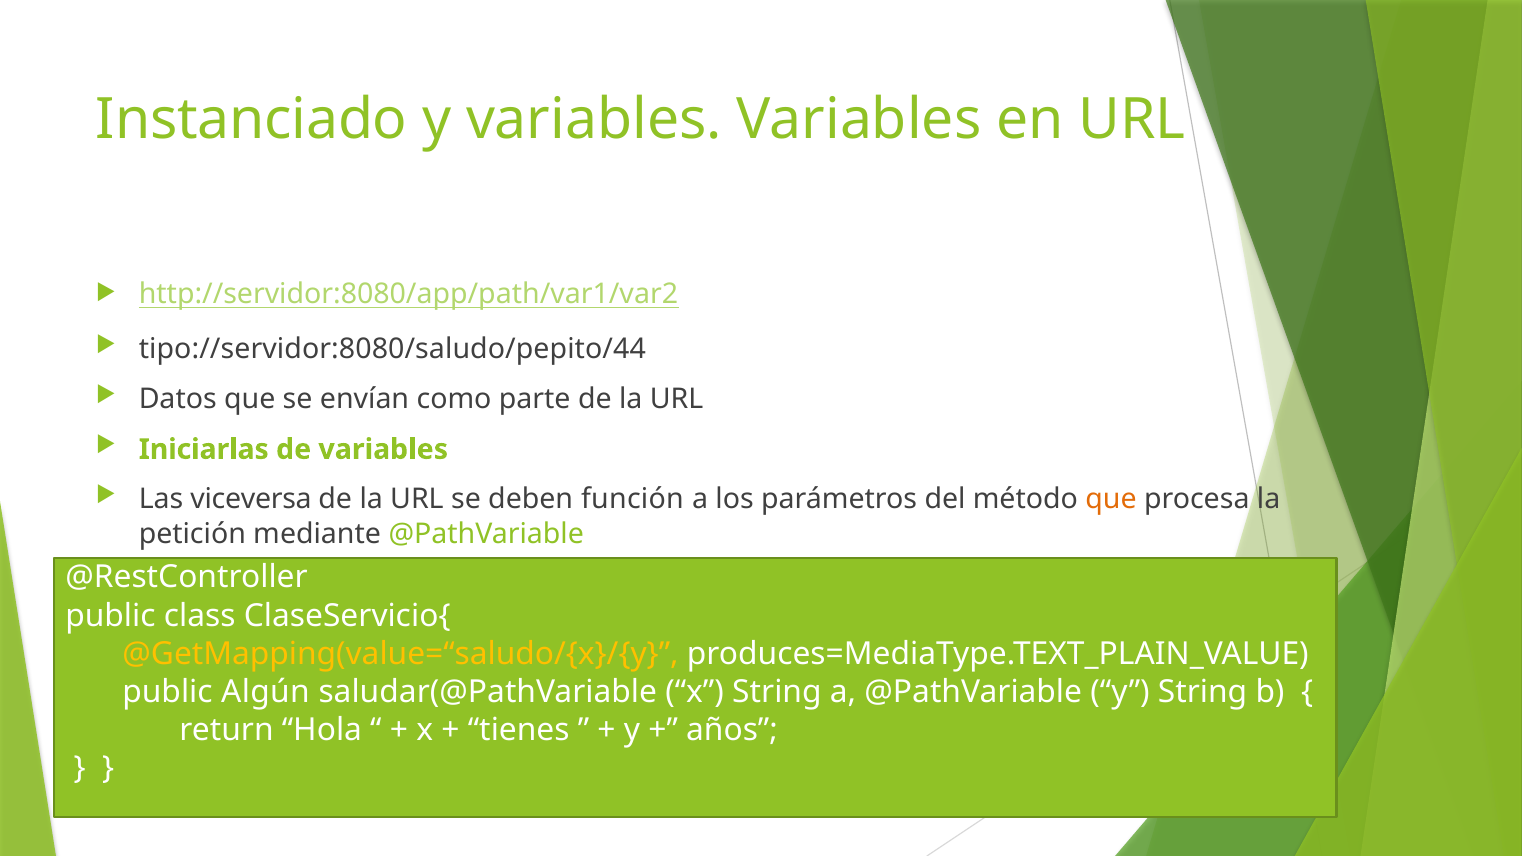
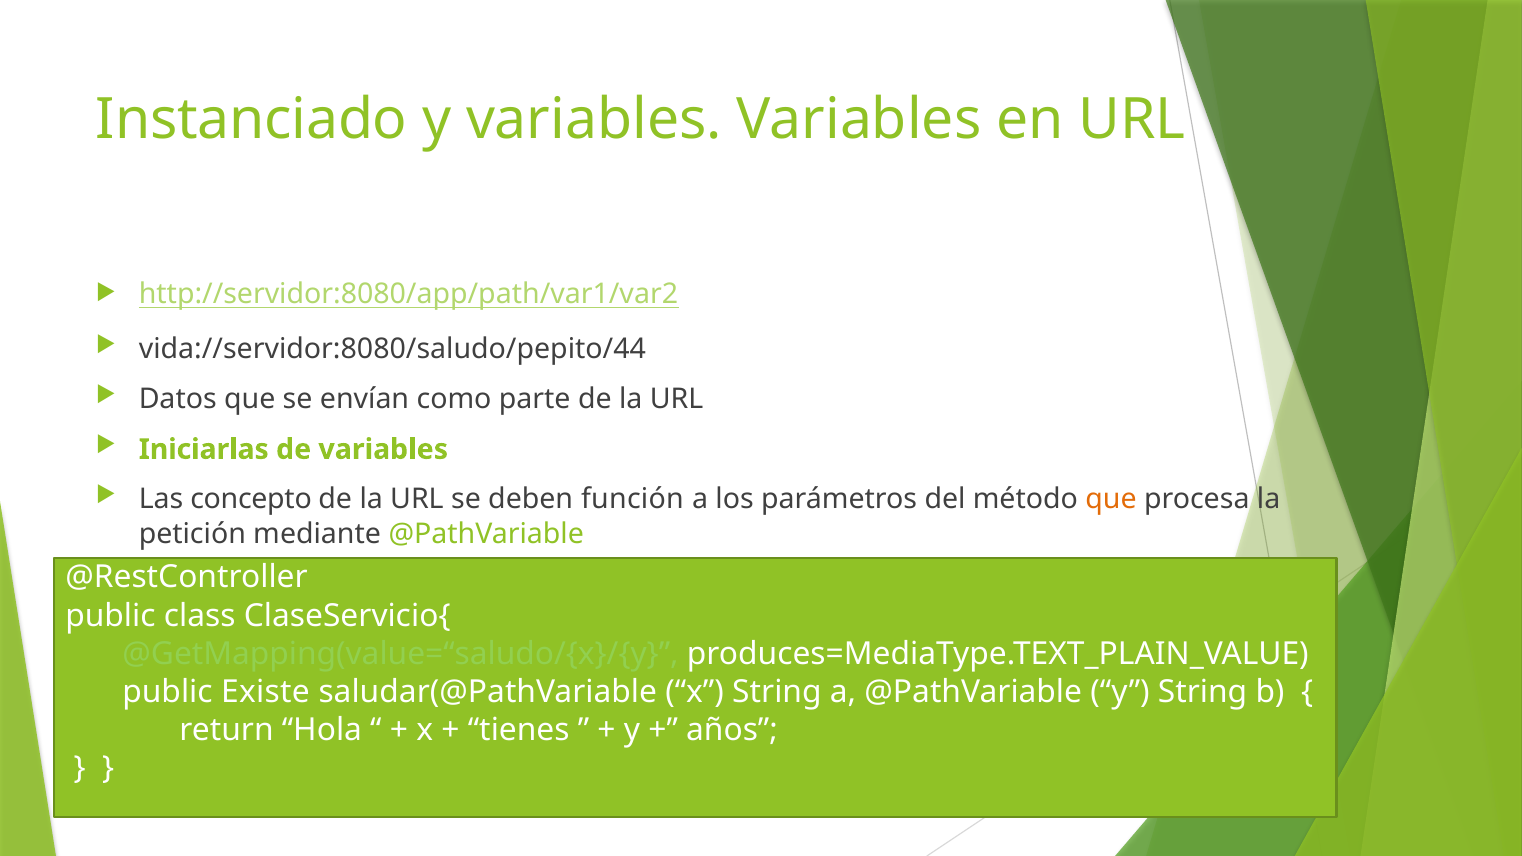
tipo://servidor:8080/saludo/pepito/44: tipo://servidor:8080/saludo/pepito/44 -> vida://servidor:8080/saludo/pepito/44 (392, 349)
viceversa: viceversa -> concepto (251, 500)
@GetMapping(value=“saludo/{x}/{y colour: yellow -> light green (401, 654)
Algún: Algún -> Existe (265, 692)
